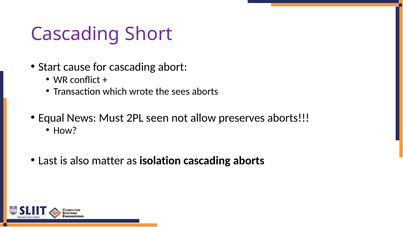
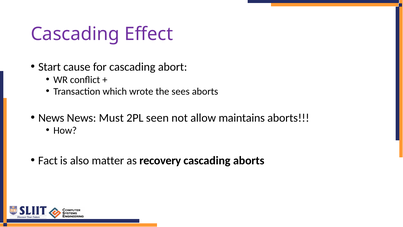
Short: Short -> Effect (149, 34)
Equal: Equal -> News (51, 118)
preserves: preserves -> maintains (242, 118)
Last: Last -> Fact (48, 161)
isolation: isolation -> recovery (160, 161)
